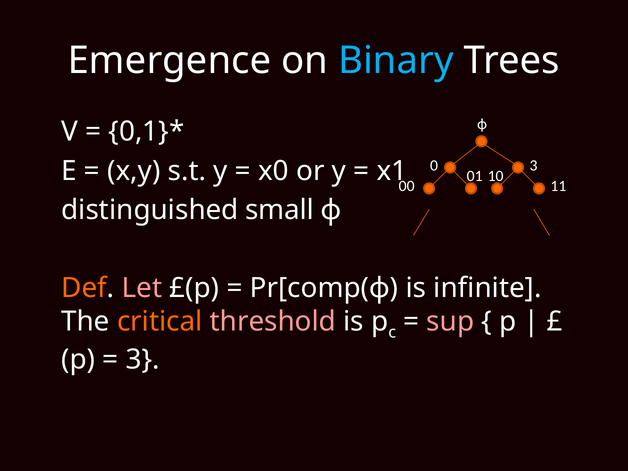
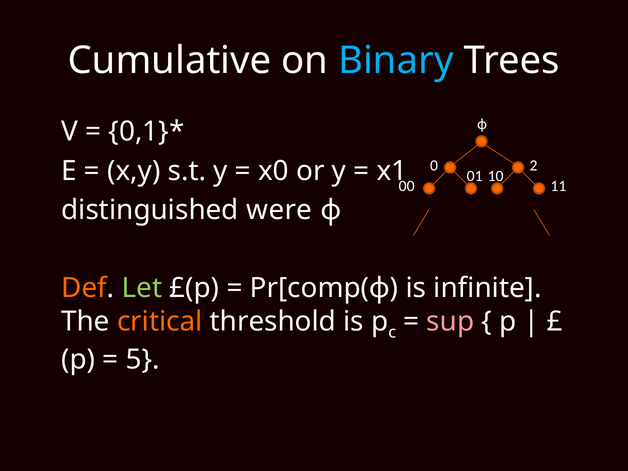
Emergence: Emergence -> Cumulative (170, 61)
0 3: 3 -> 2 (533, 165)
small: small -> were (279, 210)
Let colour: pink -> light green (142, 288)
threshold colour: pink -> white (273, 322)
3: 3 -> 5 (143, 360)
